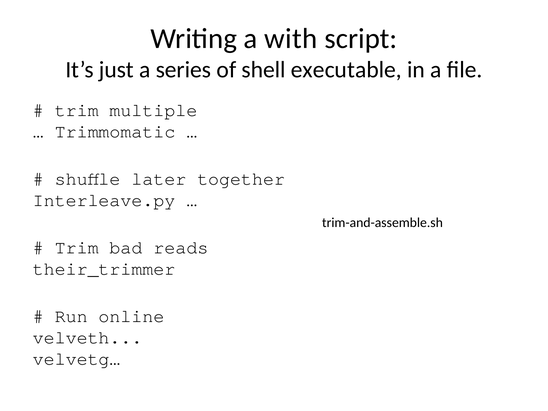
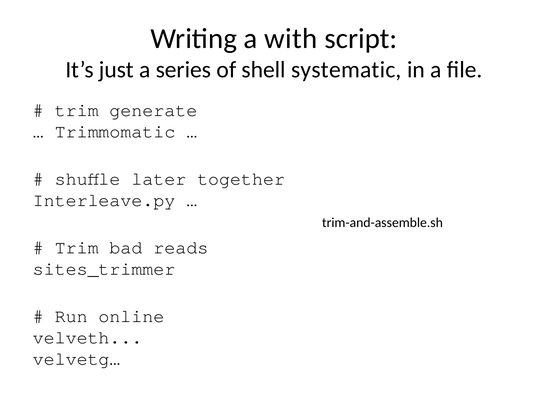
executable: executable -> systematic (346, 70)
multiple: multiple -> generate (153, 110)
their_trimmer: their_trimmer -> sites_trimmer (104, 269)
